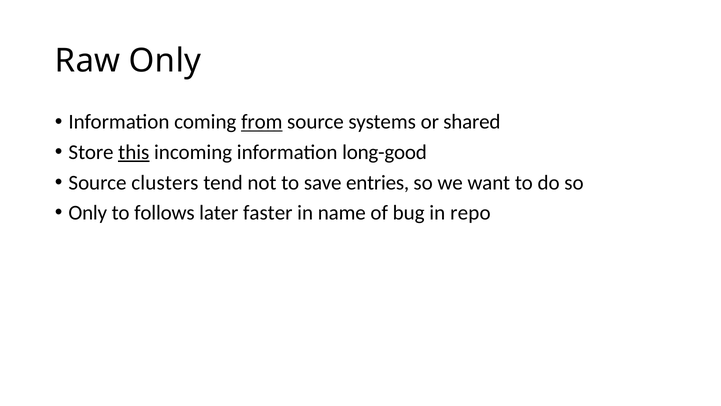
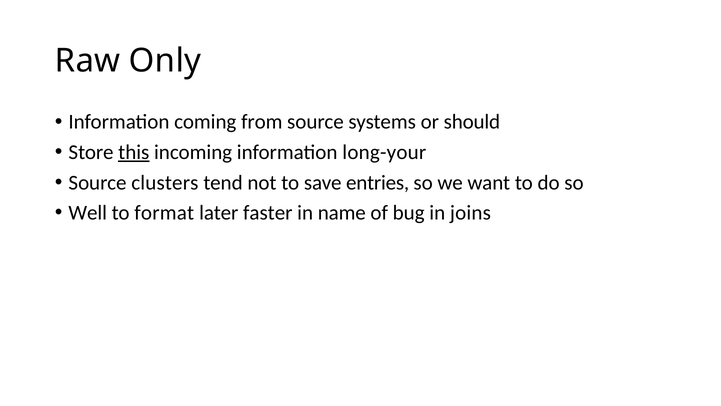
from underline: present -> none (262, 122)
shared: shared -> should (472, 122)
long-good: long-good -> long-your (384, 152)
Only: Only -> Well (88, 213)
follows: follows -> format (164, 213)
repo: repo -> joins (470, 213)
